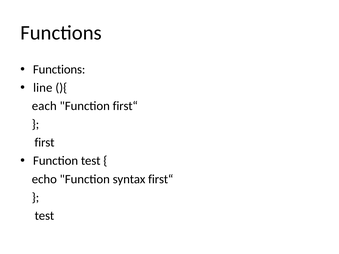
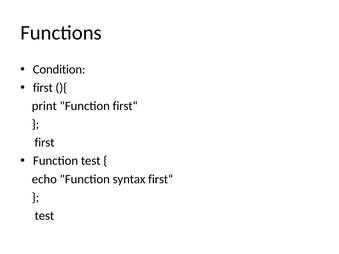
Functions: Functions -> Condition (59, 70)
line: line -> first (43, 88)
each: each -> print (44, 106)
